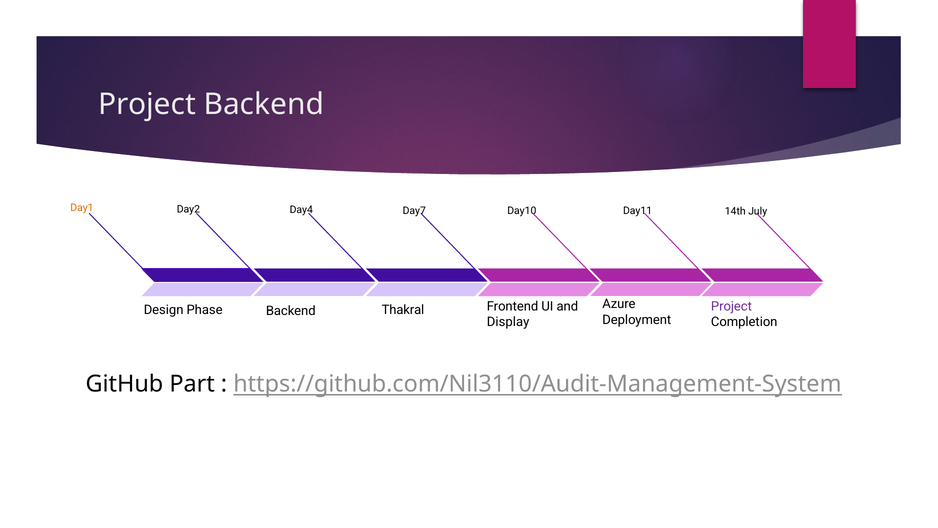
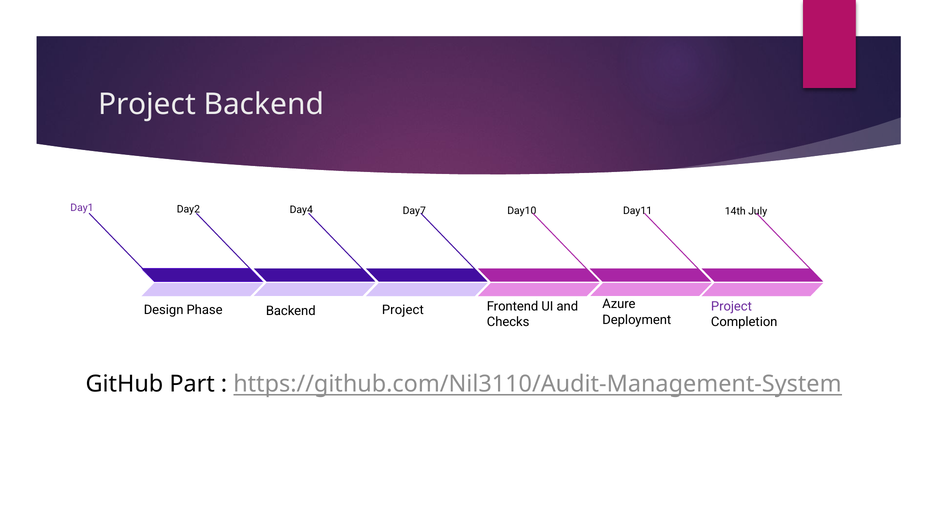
Day1 colour: orange -> purple (82, 208)
Thakral: Thakral -> Project (403, 310)
Display: Display -> Checks (508, 322)
